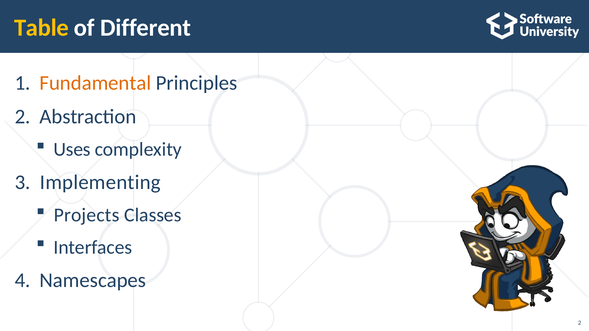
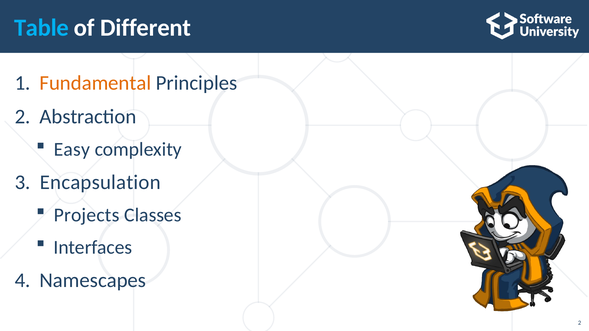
Table colour: yellow -> light blue (41, 28)
Uses: Uses -> Easy (72, 150)
Implementing: Implementing -> Encapsulation (100, 183)
